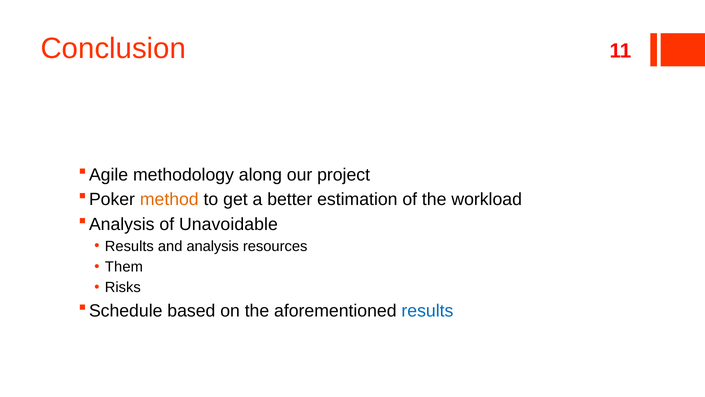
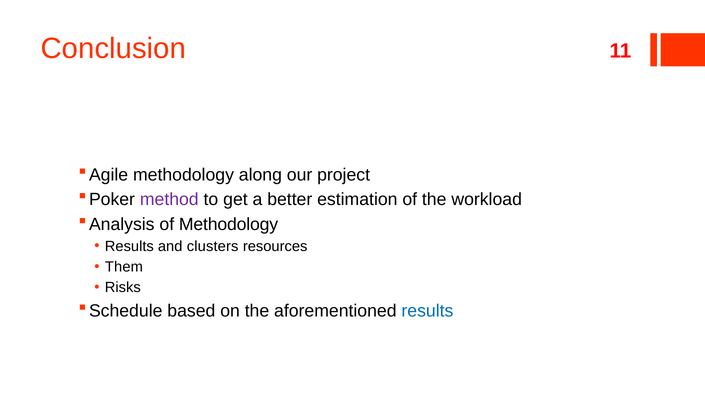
method colour: orange -> purple (169, 199)
of Unavoidable: Unavoidable -> Methodology (229, 224)
analysis: analysis -> clusters (213, 246)
